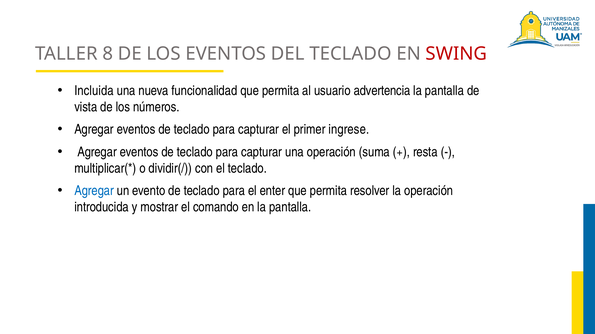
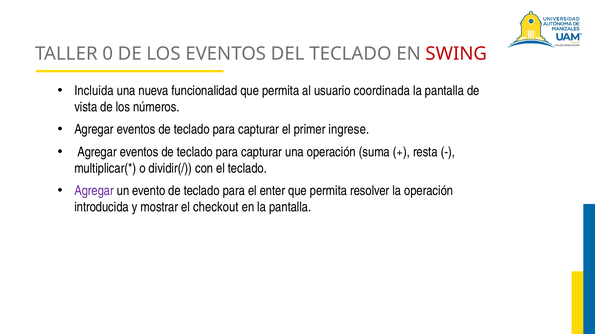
8: 8 -> 0 (108, 54)
advertencia: advertencia -> coordinada (382, 91)
Agregar colour: blue -> purple (94, 191)
comando: comando -> checkout (216, 208)
